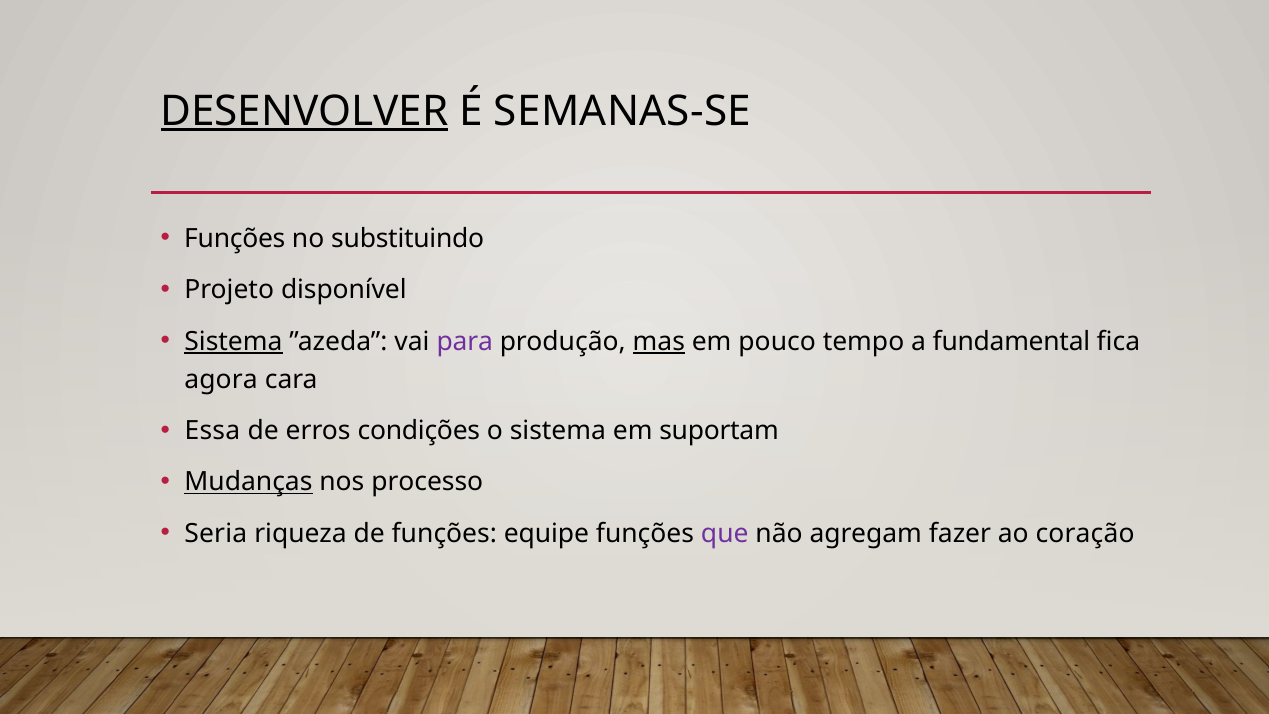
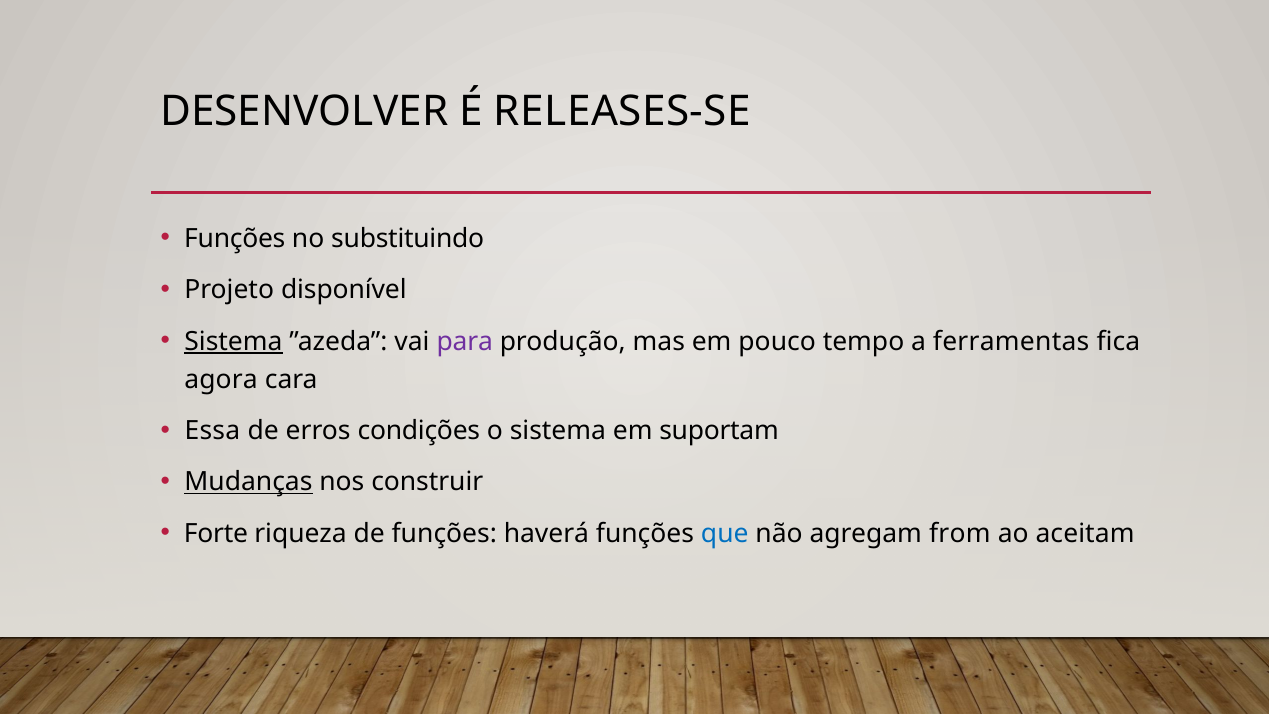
DESENVOLVER underline: present -> none (305, 111)
SEMANAS-SE: SEMANAS-SE -> RELEASES-SE (622, 111)
mas underline: present -> none (659, 341)
fundamental: fundamental -> ferramentas (1011, 341)
processo: processo -> construir (427, 482)
Seria: Seria -> Forte (216, 533)
equipe: equipe -> haverá (546, 533)
que colour: purple -> blue (725, 533)
fazer: fazer -> from (960, 533)
coração: coração -> aceitam (1085, 533)
